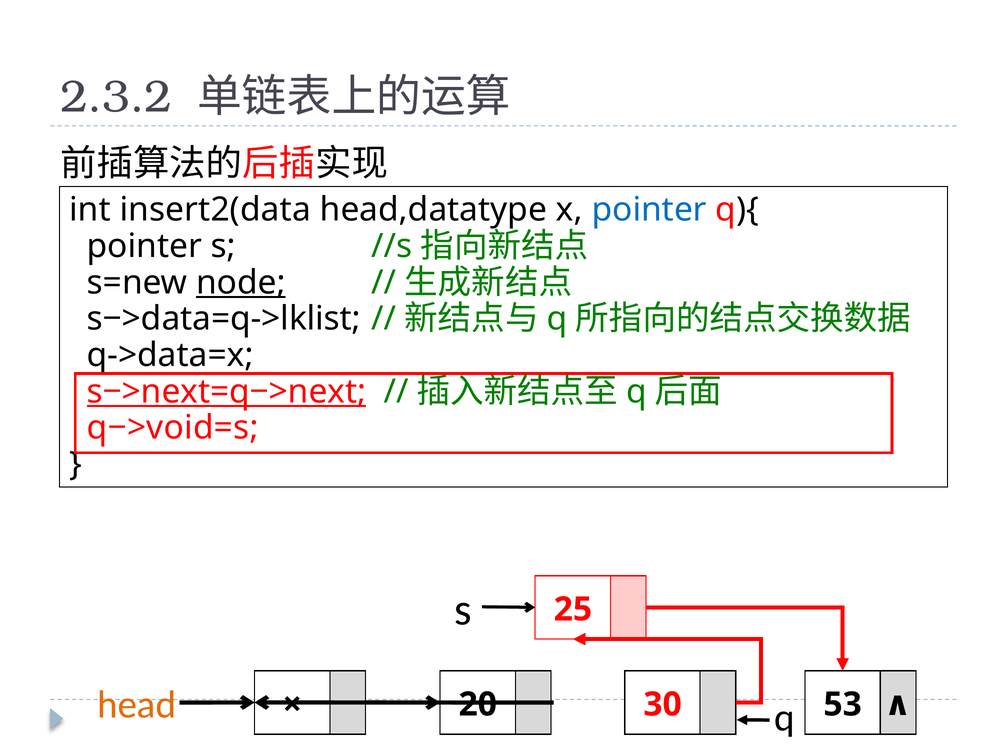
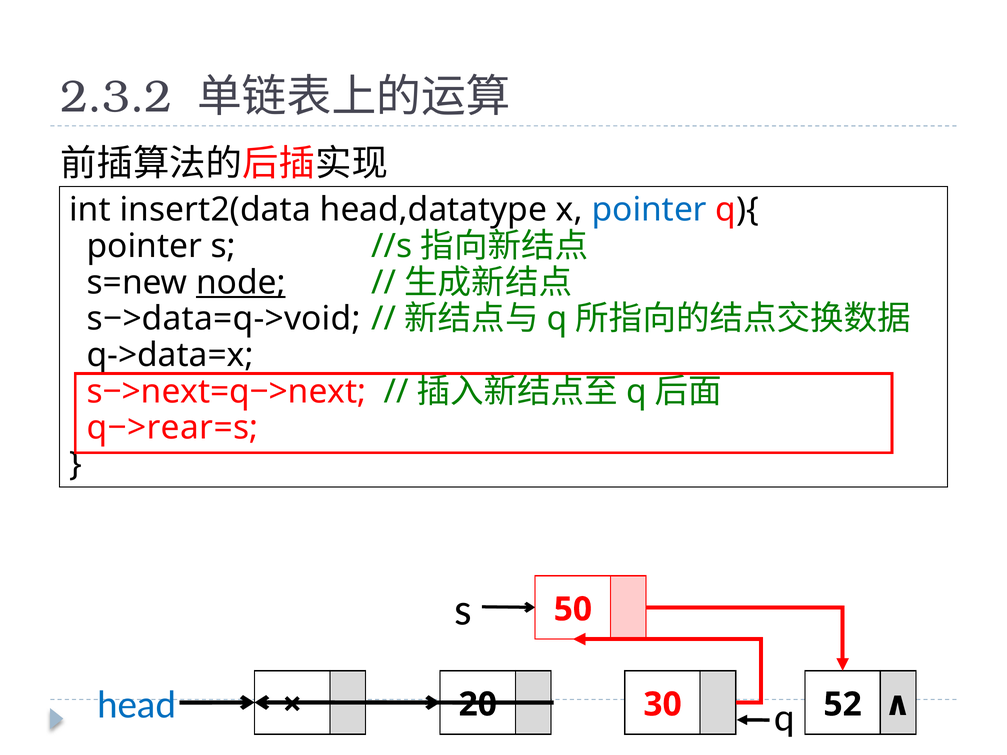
s−>data=q->lklist: s−>data=q->lklist -> s−>data=q->void (224, 319)
s−>next=q−>next underline: present -> none (226, 392)
q−>void=s: q−>void=s -> q−>rear=s (173, 428)
25: 25 -> 50 (573, 610)
head colour: orange -> blue (137, 705)
53: 53 -> 52 (843, 705)
